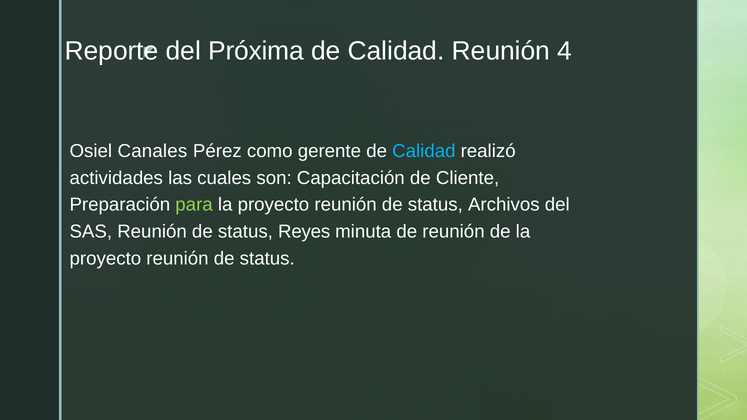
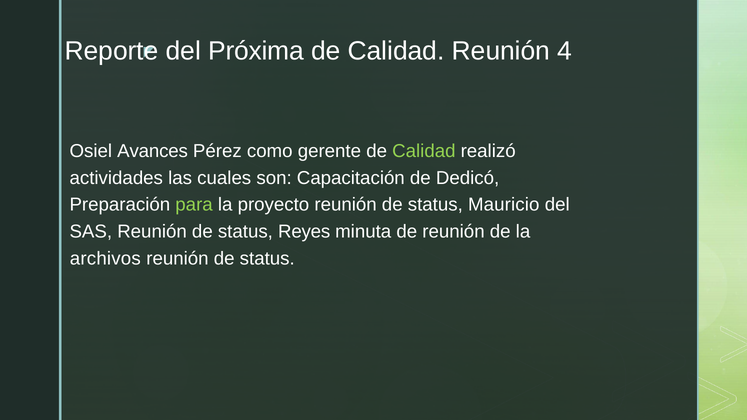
Canales: Canales -> Avances (153, 151)
Calidad colour: light blue -> light green (424, 151)
Cliente: Cliente -> Dedicó (468, 178)
Archivos: Archivos -> Mauricio (504, 205)
proyecto: proyecto -> archivos (105, 259)
